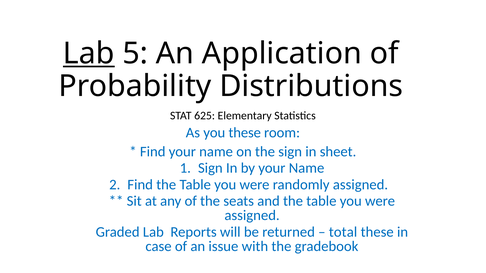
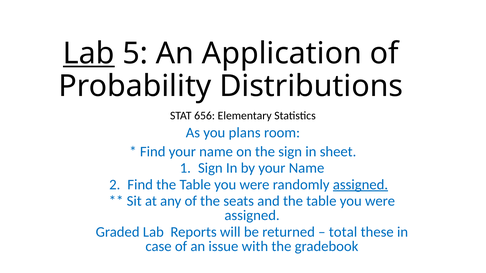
625: 625 -> 656 (205, 116)
you these: these -> plans (245, 133)
assigned underline: none -> present (360, 185)
